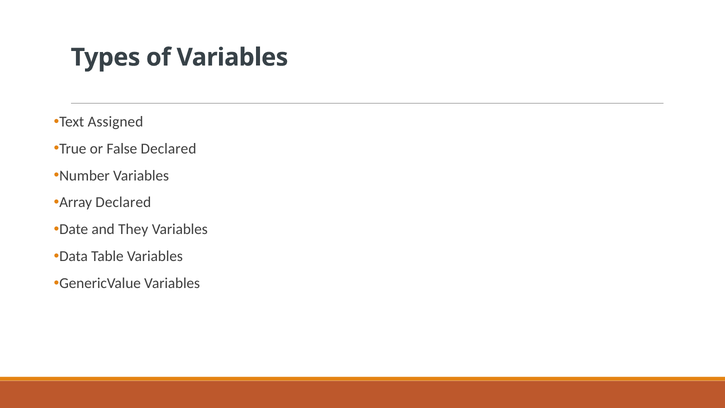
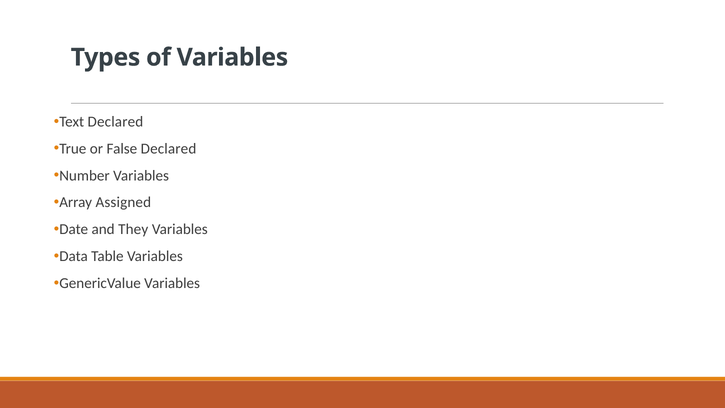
Text Assigned: Assigned -> Declared (115, 122)
Array Declared: Declared -> Assigned (123, 202)
